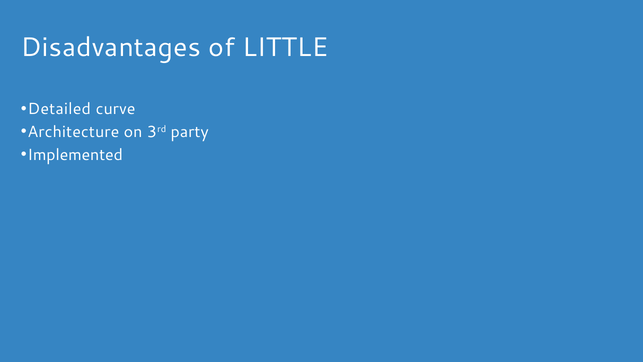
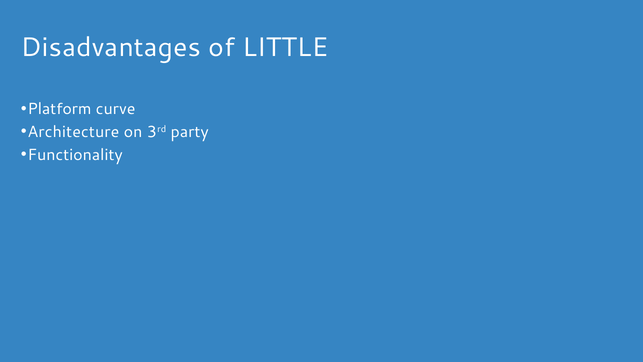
Detailed: Detailed -> Platform (59, 109)
Implemented: Implemented -> Functionality (75, 155)
